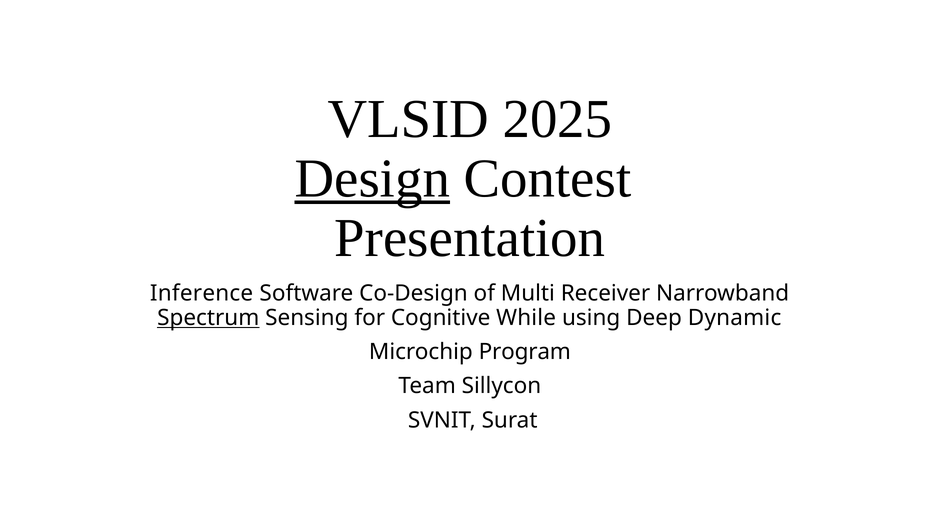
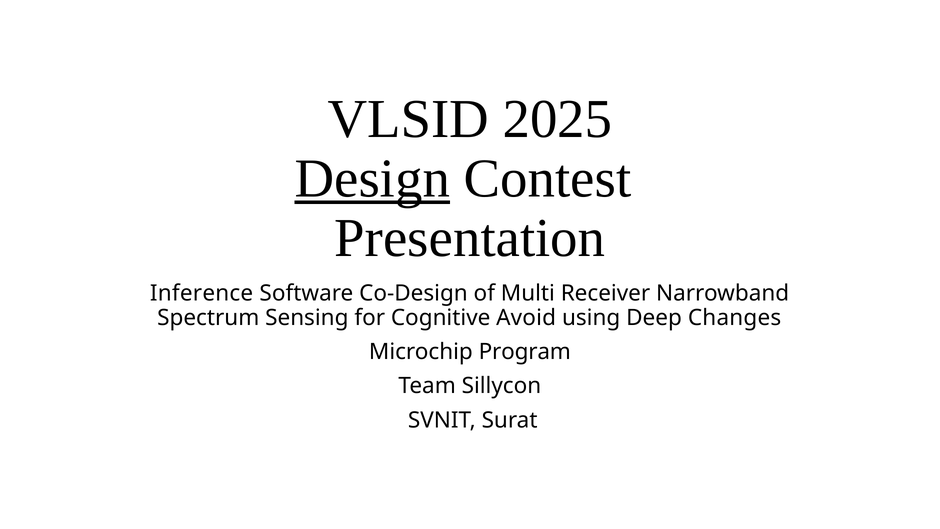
Spectrum underline: present -> none (208, 318)
While: While -> Avoid (526, 318)
Dynamic: Dynamic -> Changes (735, 318)
